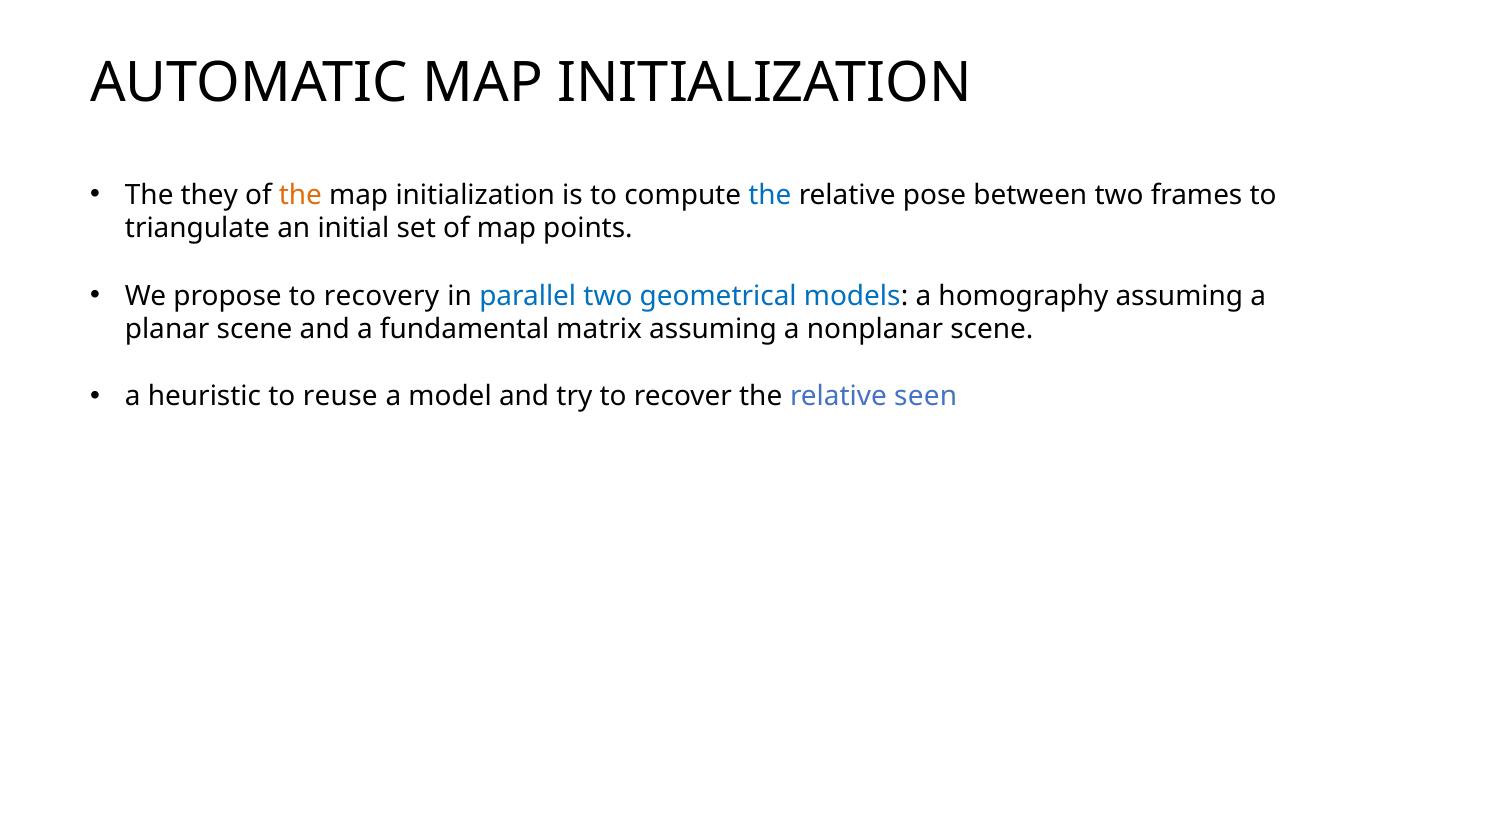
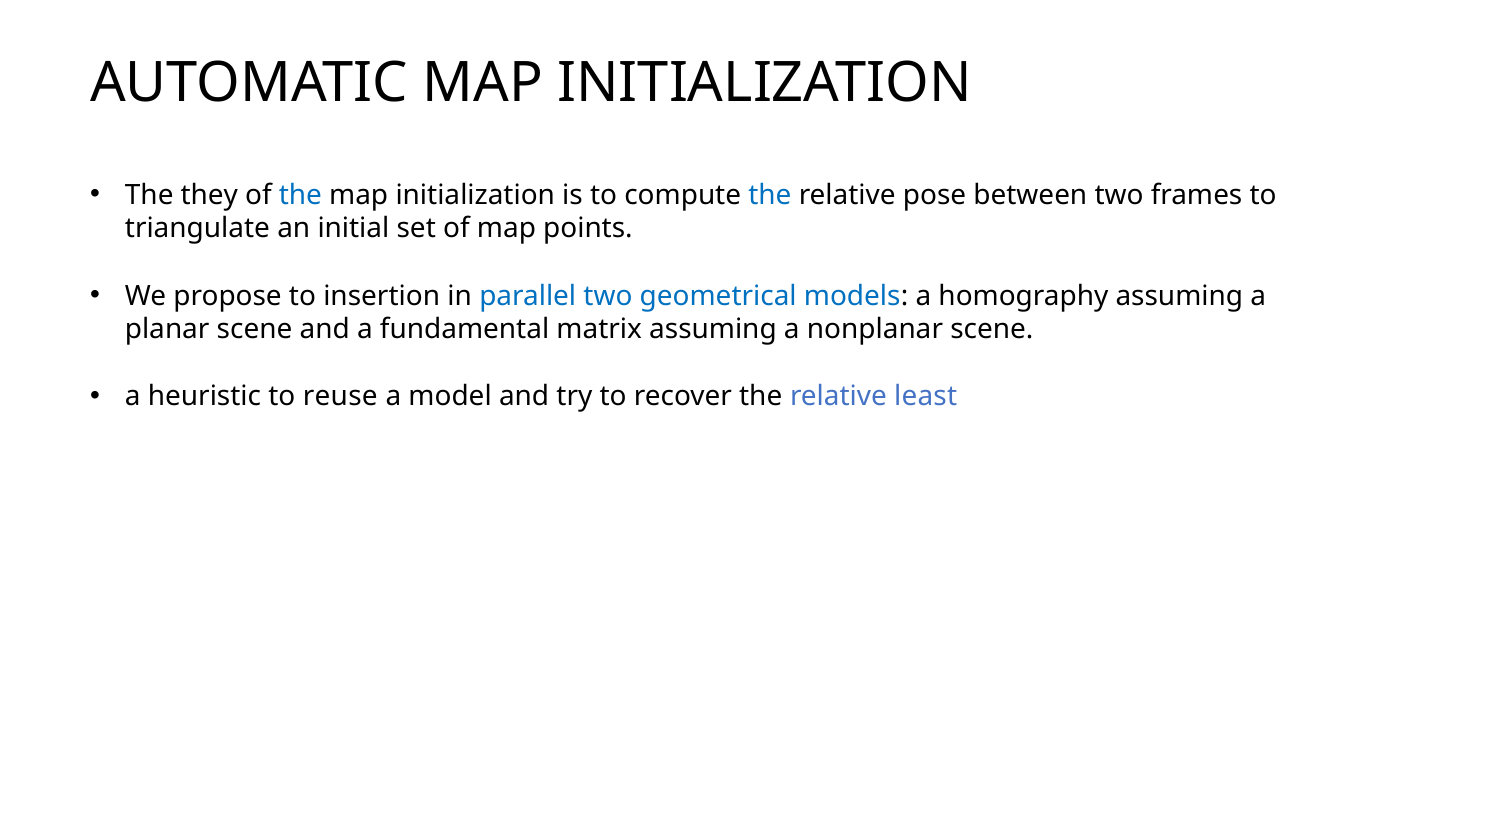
the colour: orange -> blue (300, 195)
recovery: recovery -> insertion (382, 296)
seen: seen -> least (926, 397)
